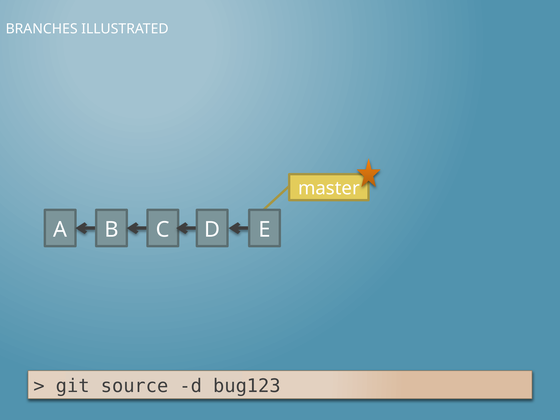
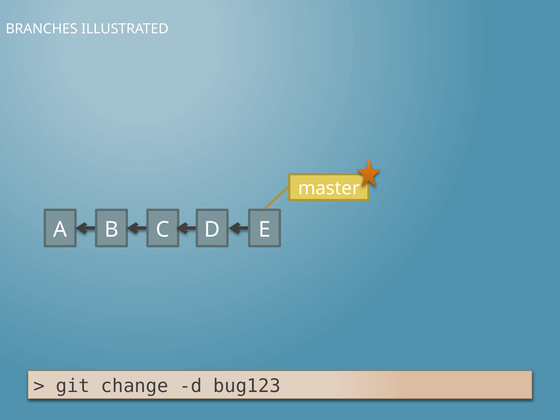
source: source -> change (135, 386)
